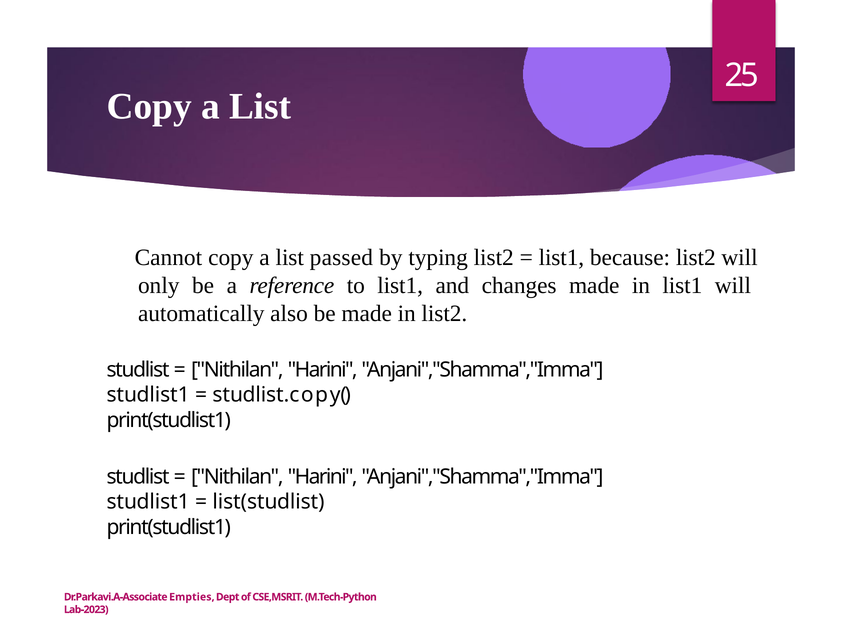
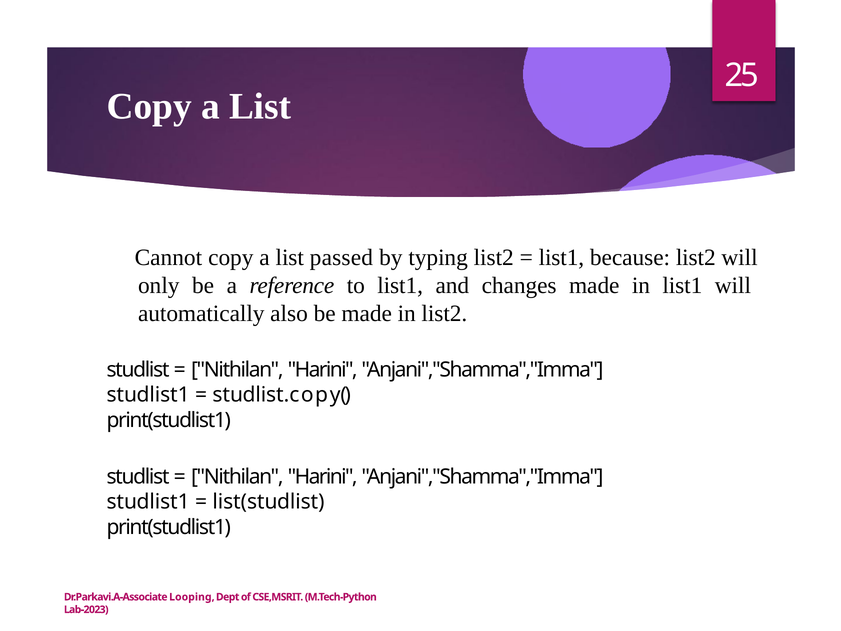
Empties: Empties -> Looping (192, 597)
